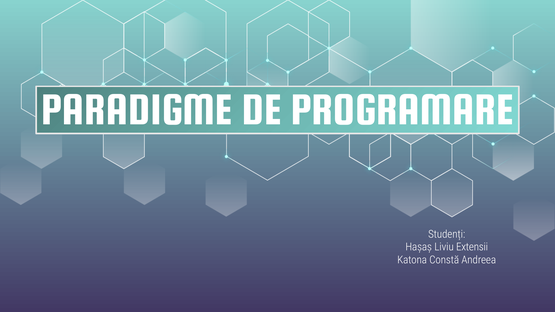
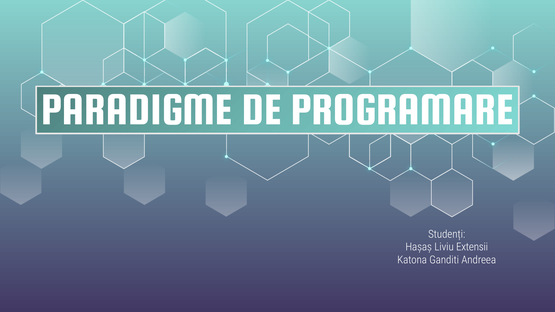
Constă: Constă -> Ganditi (444, 260)
